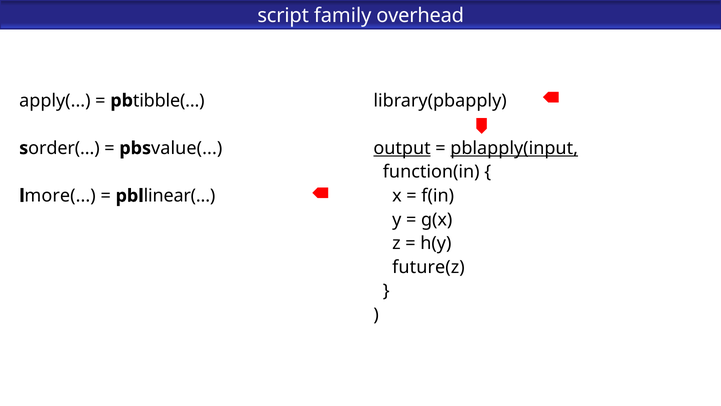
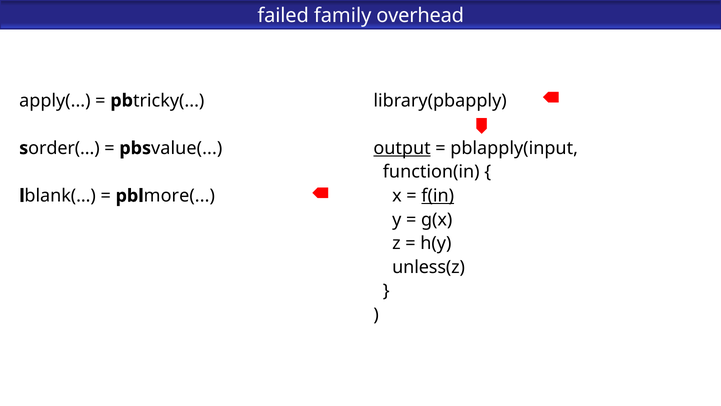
script: script -> failed (283, 16)
tibble(: tibble( -> tricky( (169, 100)
pblapply(input underline: present -> none (514, 148)
f(in underline: none -> present (438, 196)
more(: more( -> blank( (60, 196)
linear(: linear( -> more( (179, 196)
future(z: future(z -> unless(z (429, 267)
